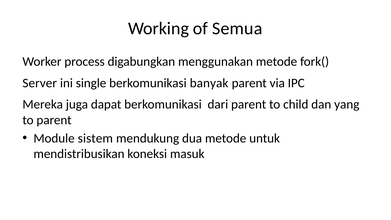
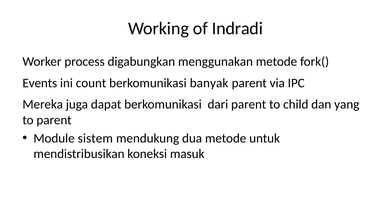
Semua: Semua -> Indradi (237, 28)
Server: Server -> Events (40, 83)
single: single -> count (91, 83)
